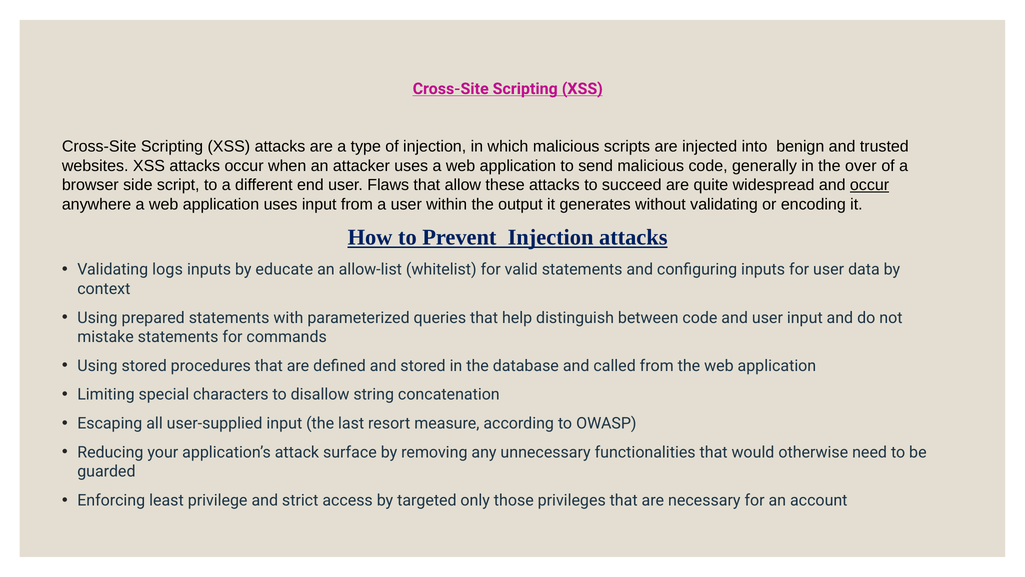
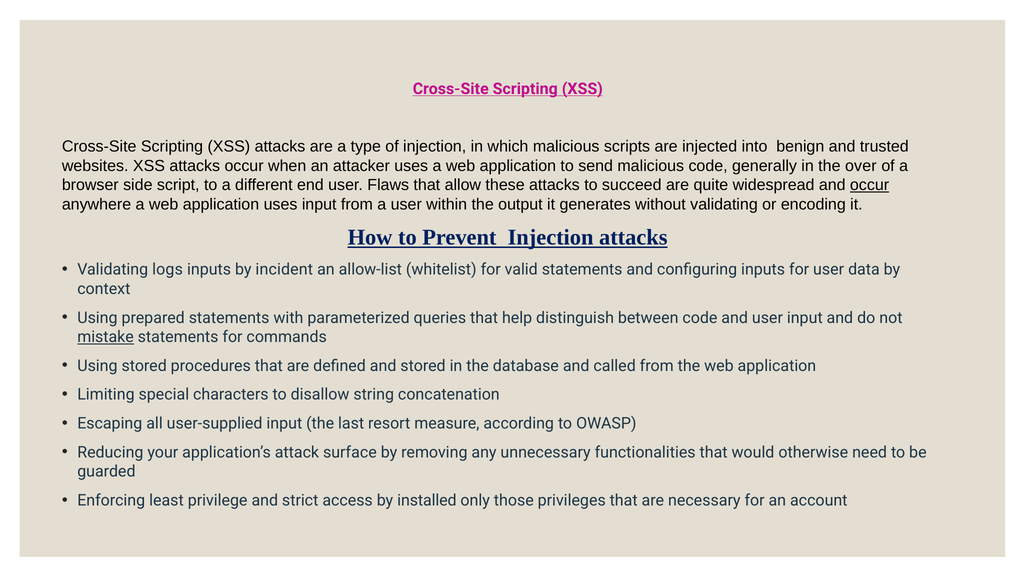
educate: educate -> incident (284, 269)
mistake underline: none -> present (106, 337)
targeted: targeted -> installed (427, 500)
